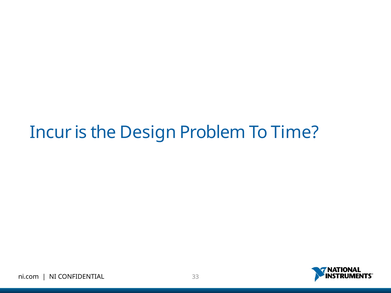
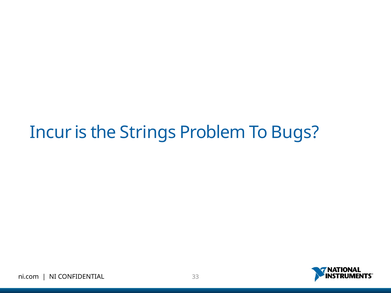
Design: Design -> Strings (148, 133)
Time: Time -> Bugs (295, 133)
